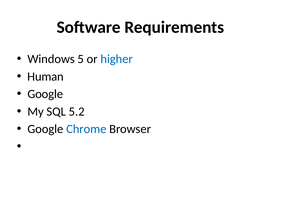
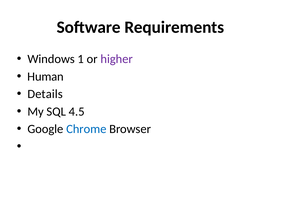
5: 5 -> 1 (81, 59)
higher colour: blue -> purple (117, 59)
Google: Google -> Details (45, 94)
5.2: 5.2 -> 4.5 (77, 111)
